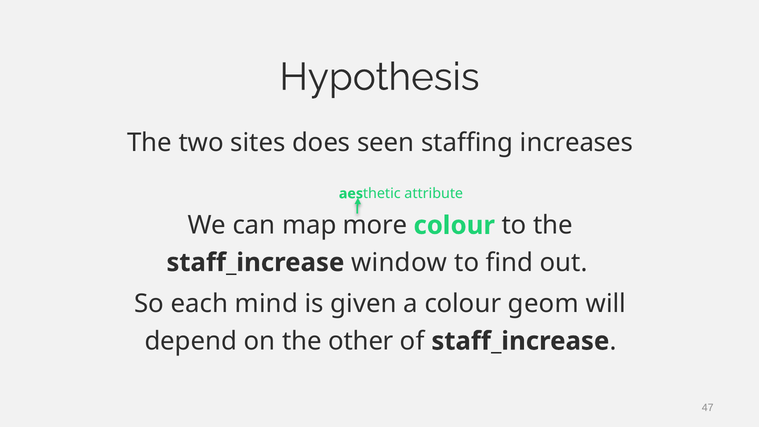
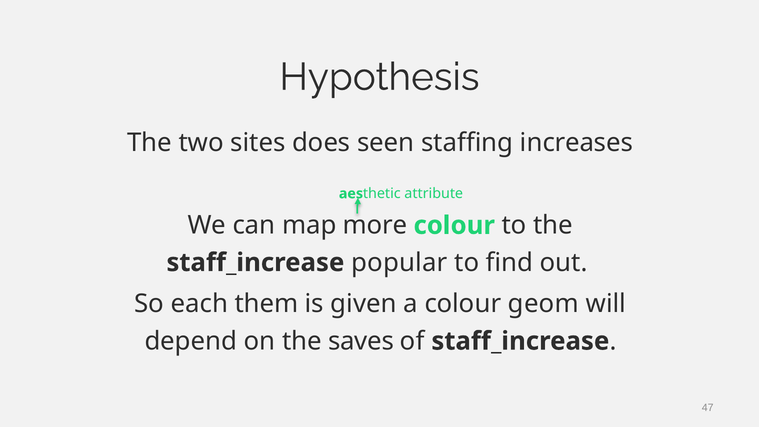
window: window -> popular (399, 263)
mind: mind -> them (267, 304)
other: other -> saves (361, 341)
